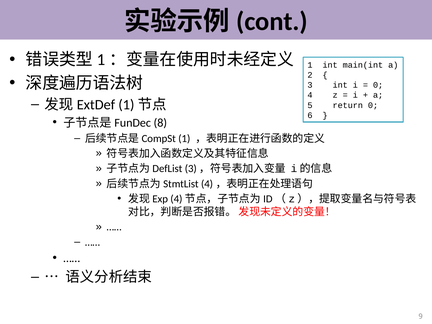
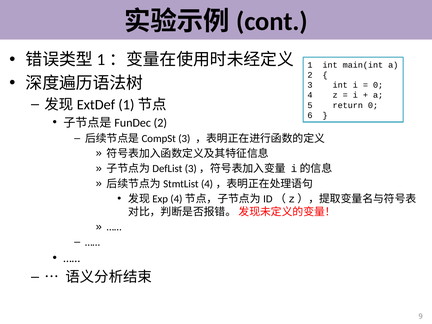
8: 8 -> 2 (160, 123)
1: 1 -> 3 (184, 138)
